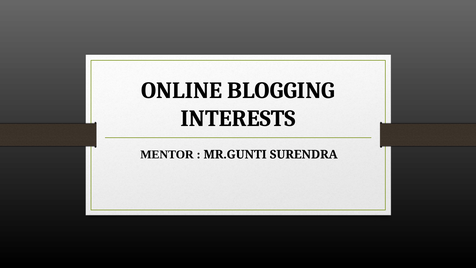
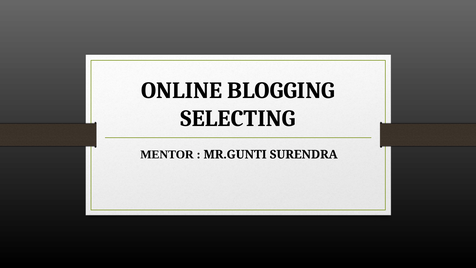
INTERESTS: INTERESTS -> SELECTING (238, 118)
